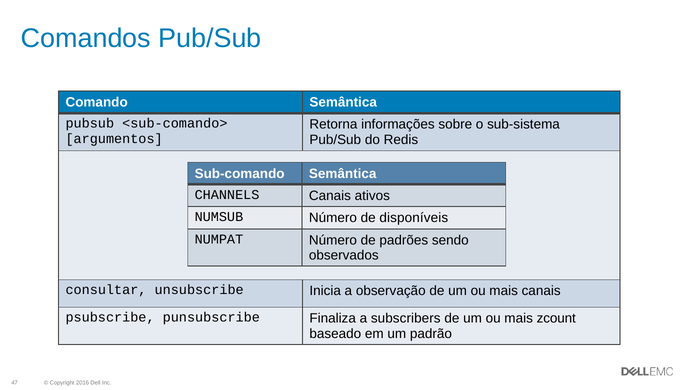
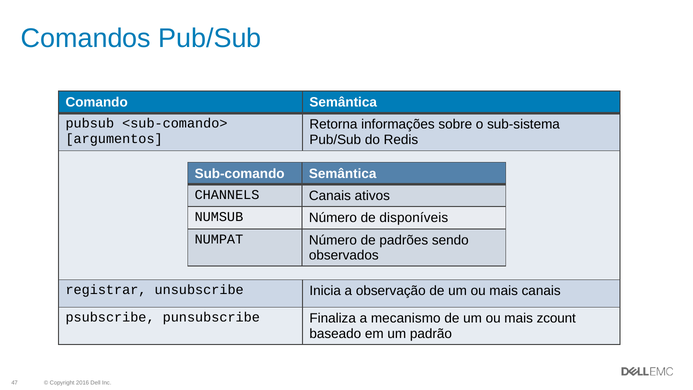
consultar: consultar -> registrar (106, 290)
subscribers: subscribers -> mecanismo (406, 318)
